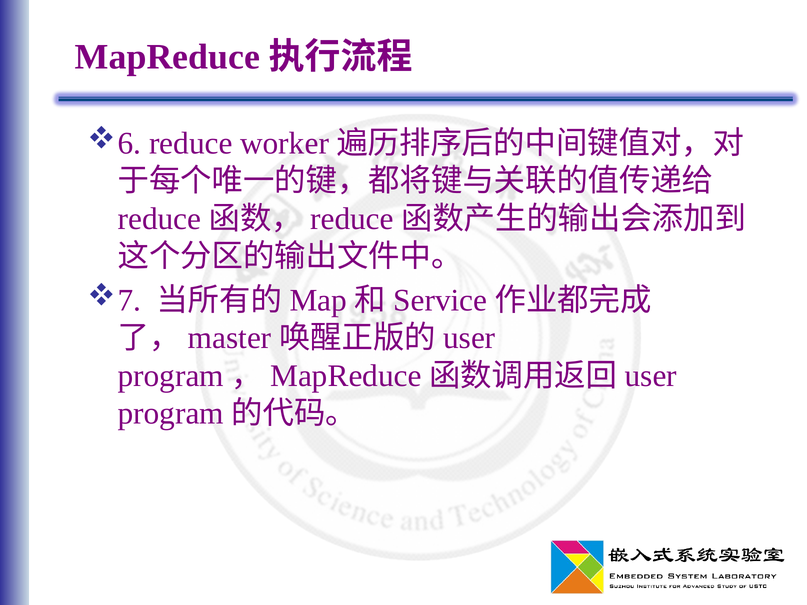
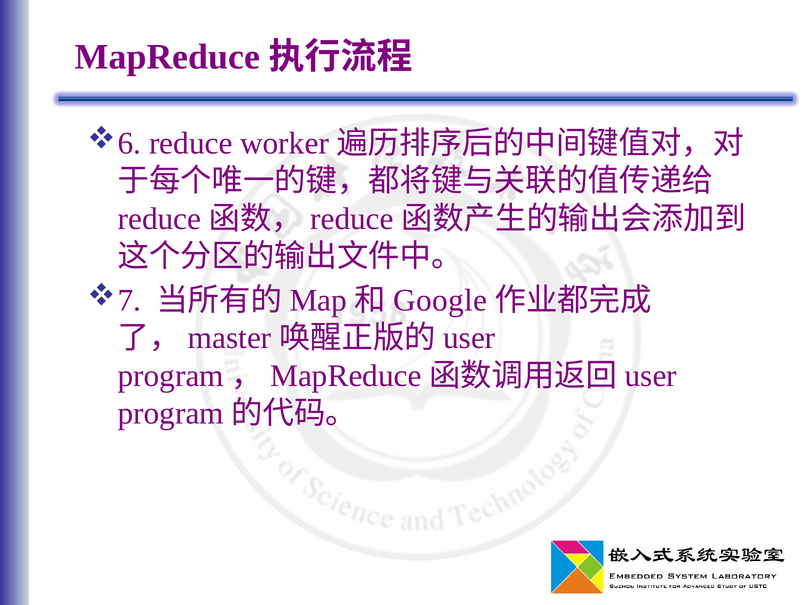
Service: Service -> Google (440, 300)
